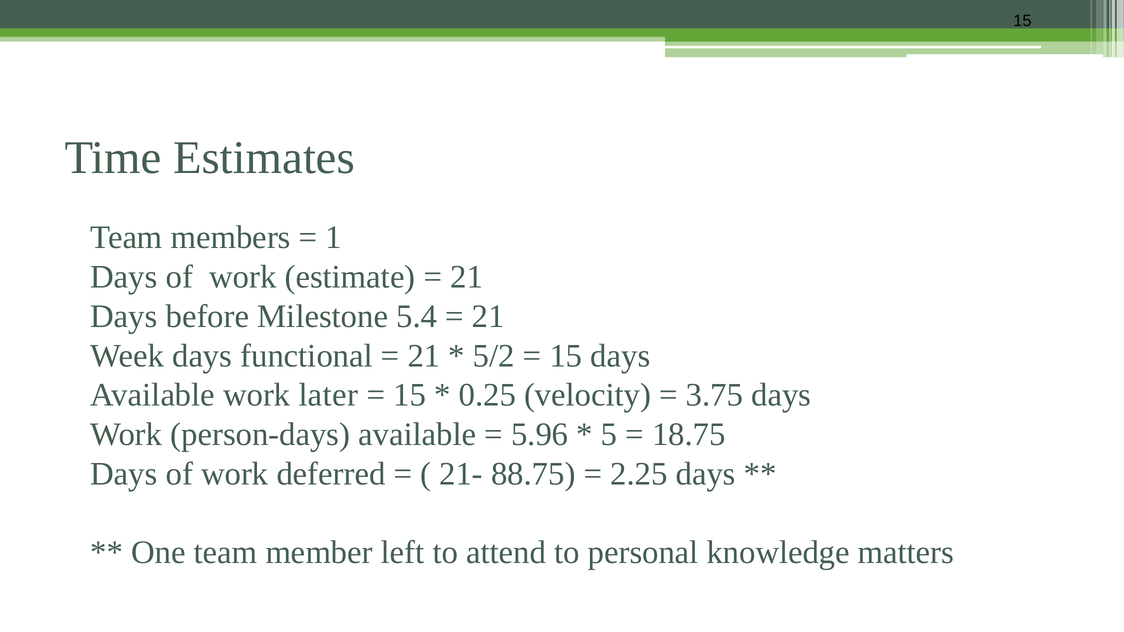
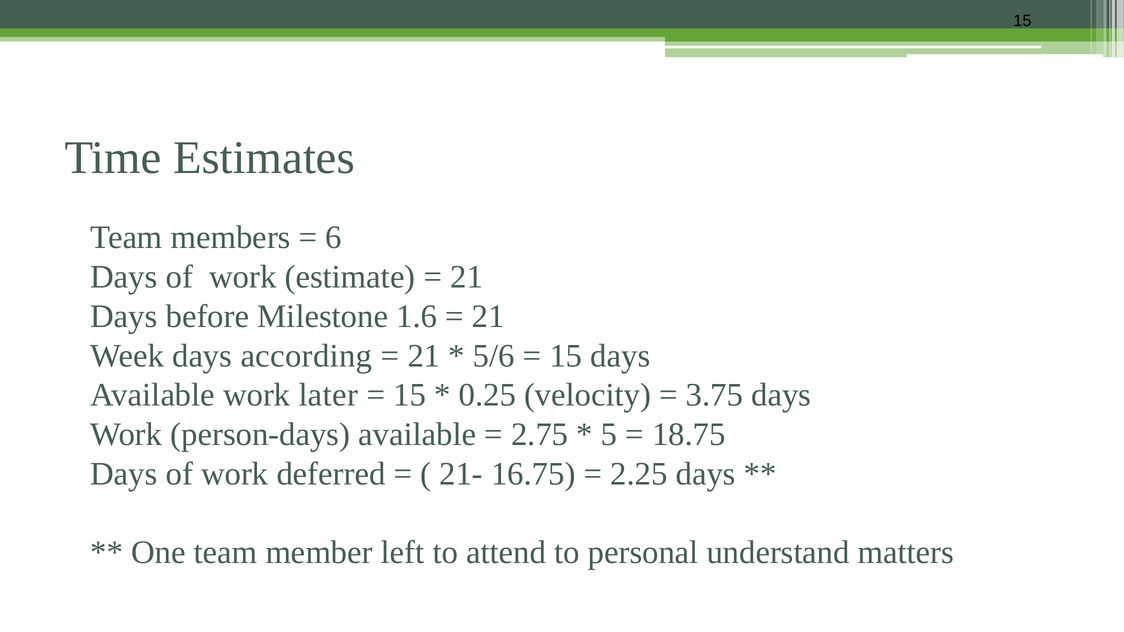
1: 1 -> 6 (334, 238)
5.4: 5.4 -> 1.6 (417, 316)
functional: functional -> according (306, 356)
5/2: 5/2 -> 5/6 (494, 356)
5.96: 5.96 -> 2.75 (540, 435)
88.75: 88.75 -> 16.75 (533, 474)
knowledge: knowledge -> understand (778, 553)
